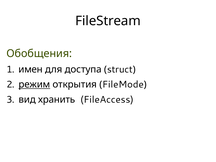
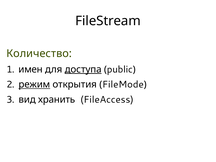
Обобщения: Обобщения -> Количество (39, 54)
доступа underline: none -> present (83, 69)
struct: struct -> public (120, 69)
